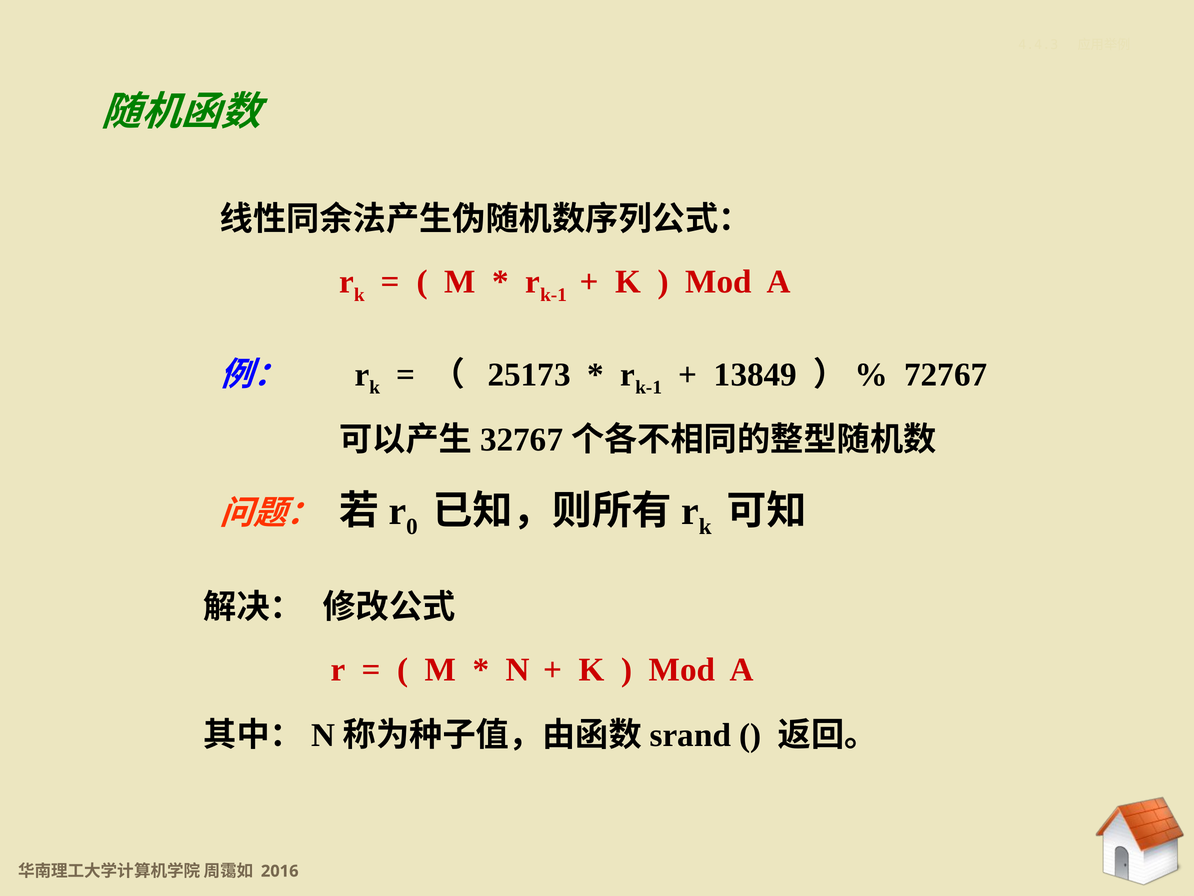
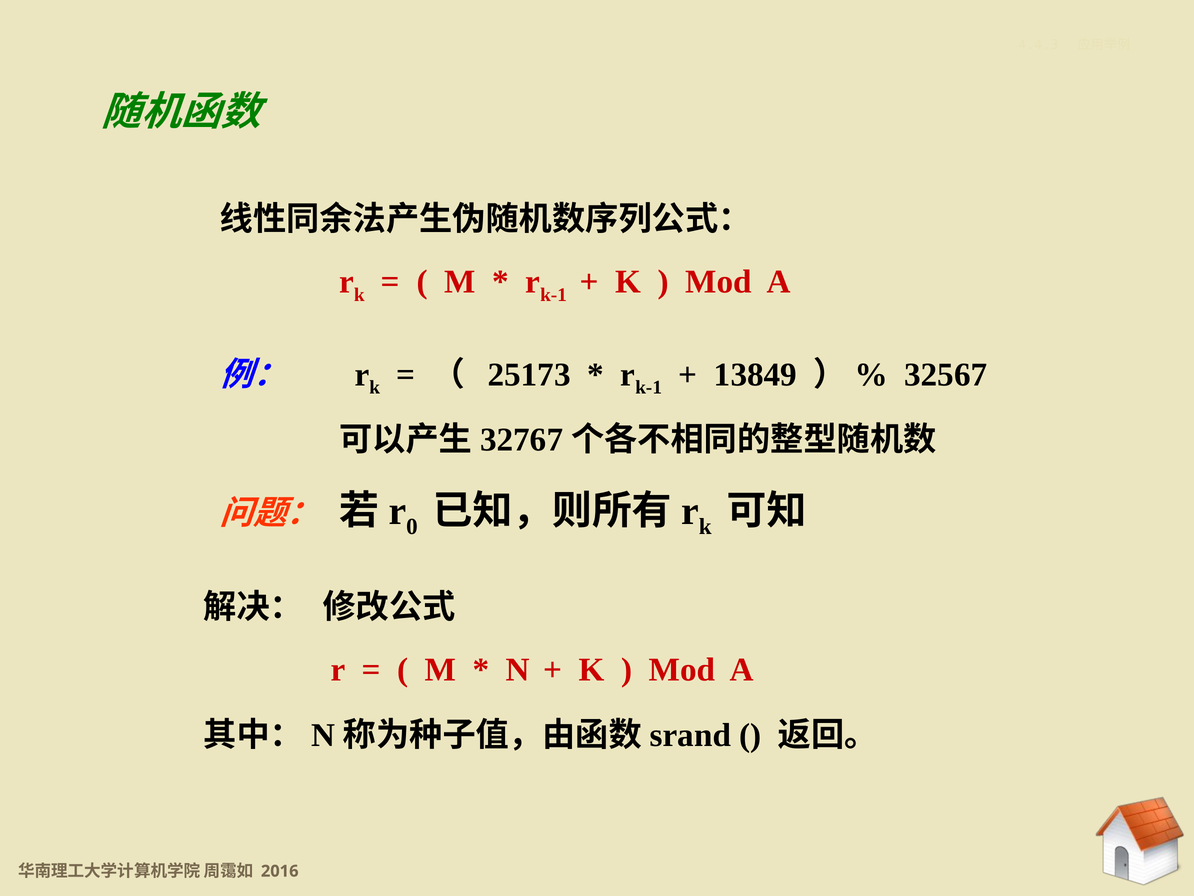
72767: 72767 -> 32567 (946, 374)
